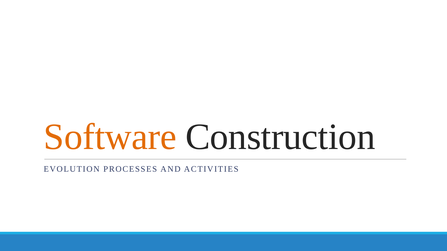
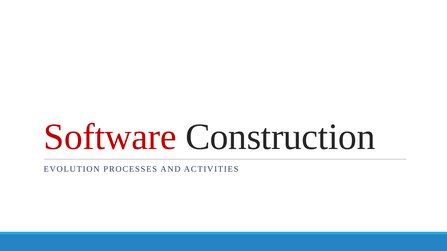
Software colour: orange -> red (110, 137)
